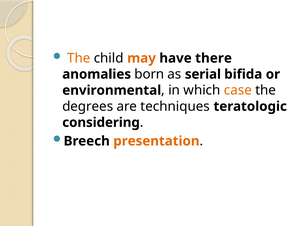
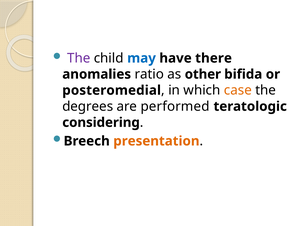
The colour: orange -> purple (79, 58)
may colour: orange -> blue (142, 58)
born: born -> ratio (149, 74)
serial: serial -> other (203, 74)
environmental: environmental -> posteromedial (112, 90)
techniques: techniques -> performed (175, 106)
